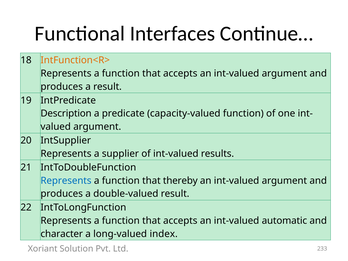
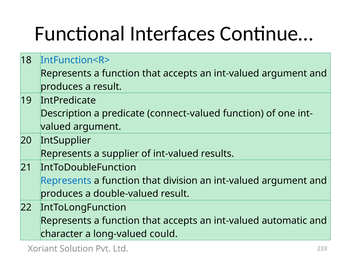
IntFunction<R> colour: orange -> blue (75, 60)
capacity-valued: capacity-valued -> connect-valued (184, 114)
thereby: thereby -> division (180, 181)
index: index -> could (164, 234)
